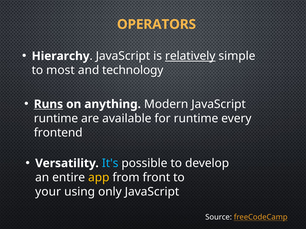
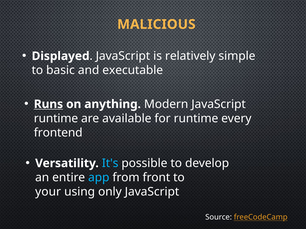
OPERATORS: OPERATORS -> MALICIOUS (156, 24)
Hierarchy: Hierarchy -> Displayed (61, 56)
relatively underline: present -> none (190, 56)
most: most -> basic (60, 70)
technology: technology -> executable (133, 70)
app colour: yellow -> light blue (99, 178)
